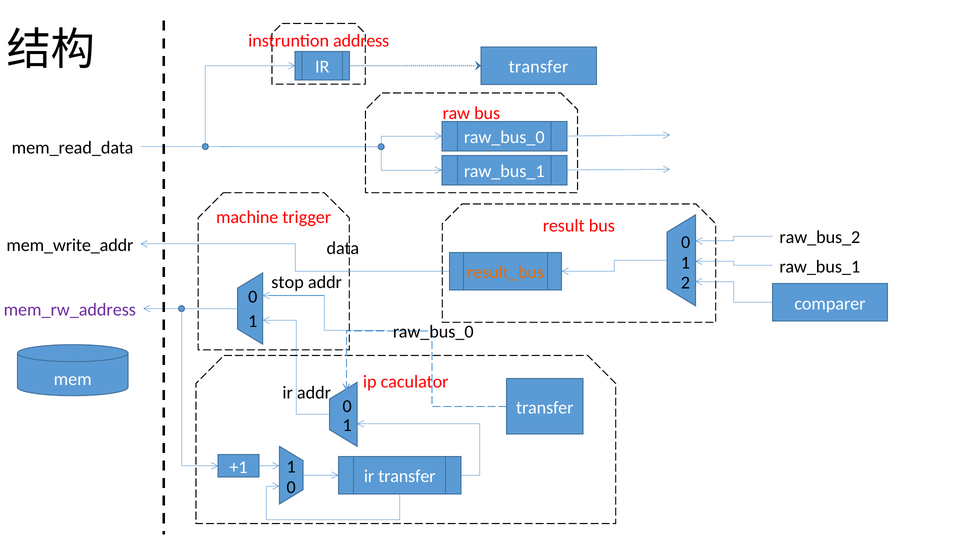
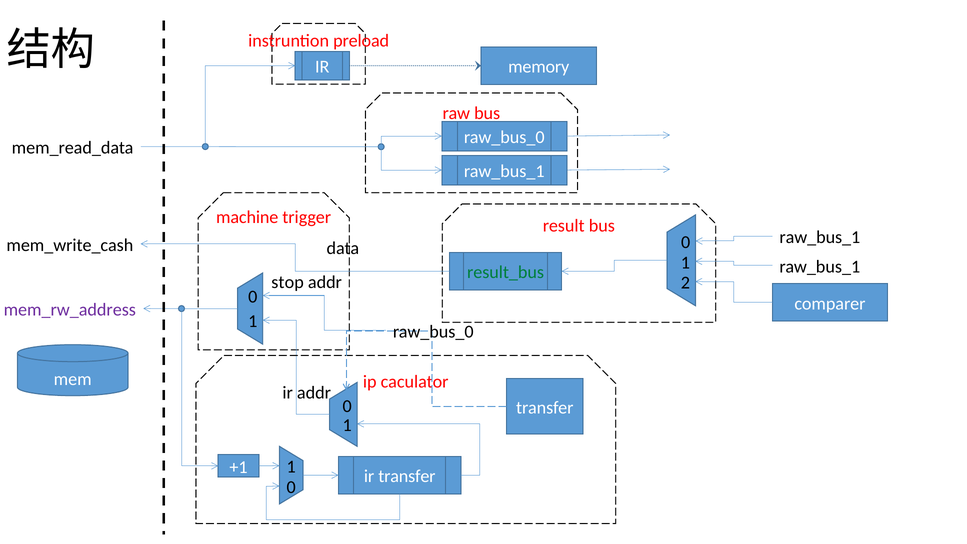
address: address -> preload (361, 41)
transfer: transfer -> memory (539, 67)
raw_bus_2: raw_bus_2 -> raw_bus_1 (820, 237)
mem_write_addr: mem_write_addr -> mem_write_cash (70, 245)
result_bus colour: orange -> green (506, 272)
